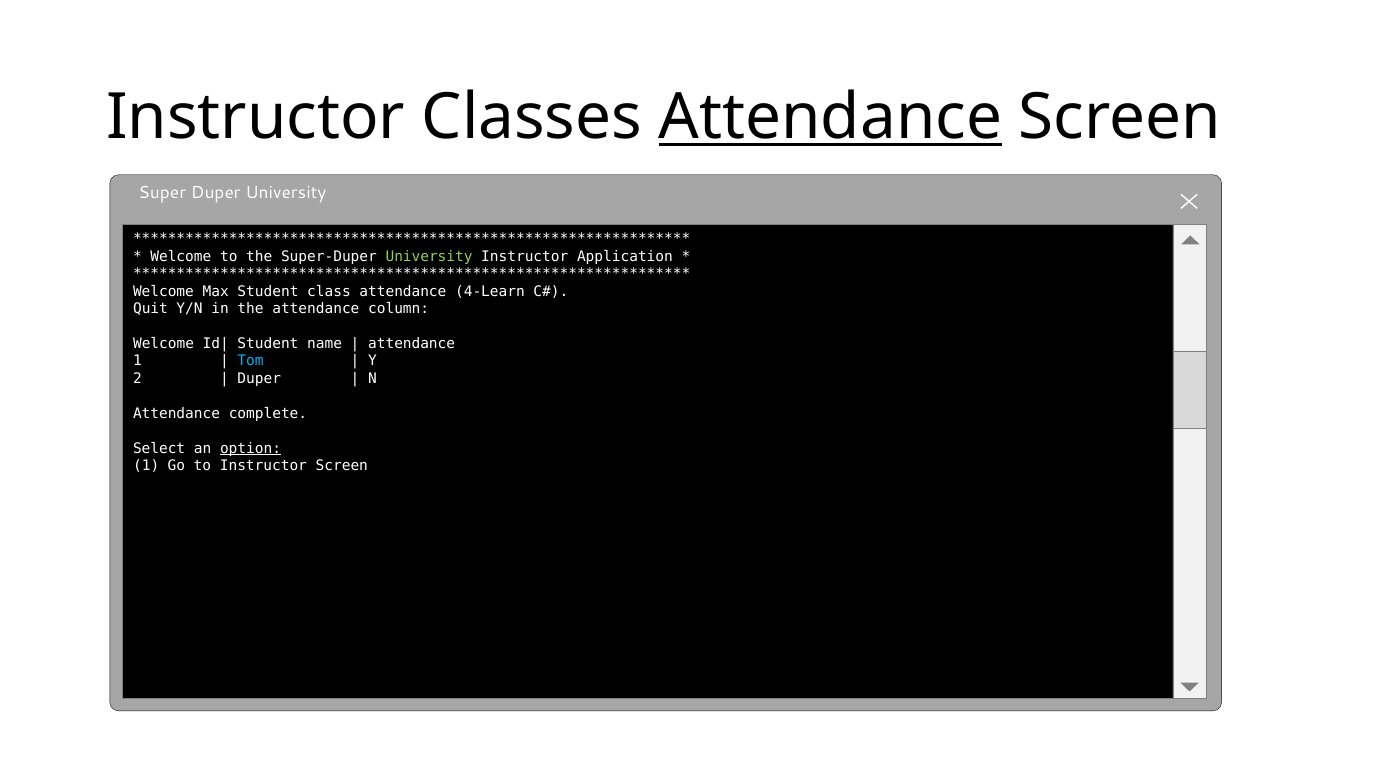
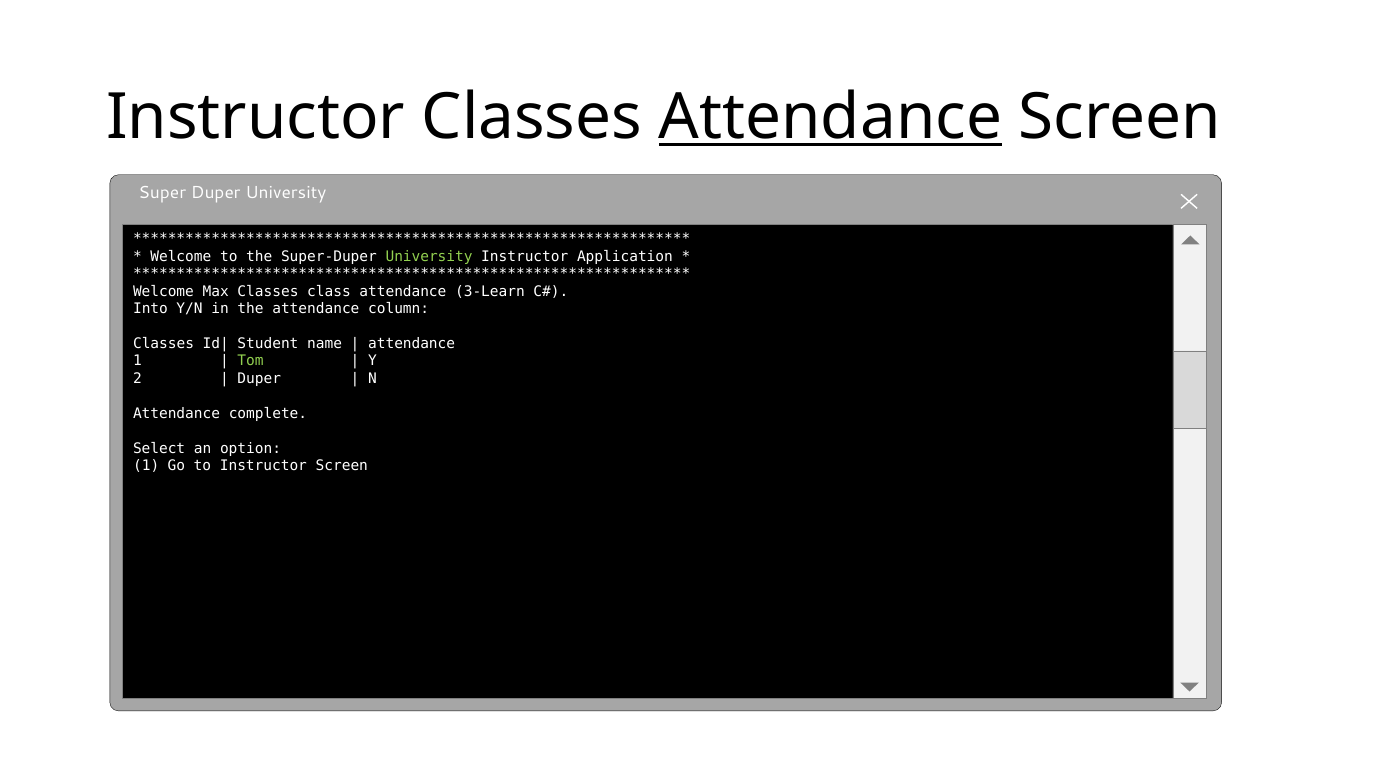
Max Student: Student -> Classes (268, 291)
4-Learn: 4-Learn -> 3-Learn (490, 291)
Quit: Quit -> Into (150, 309)
Welcome: Welcome -> Classes (164, 343)
Tom colour: light blue -> light green (251, 361)
option underline: present -> none (251, 448)
